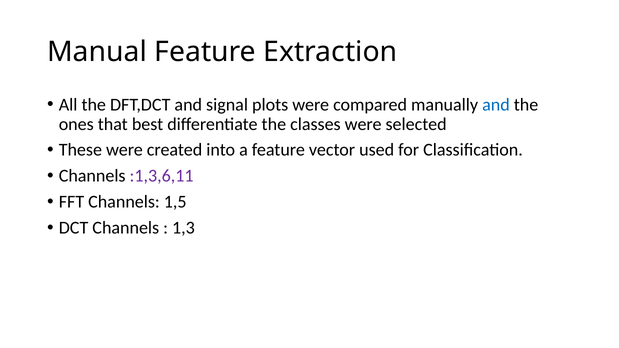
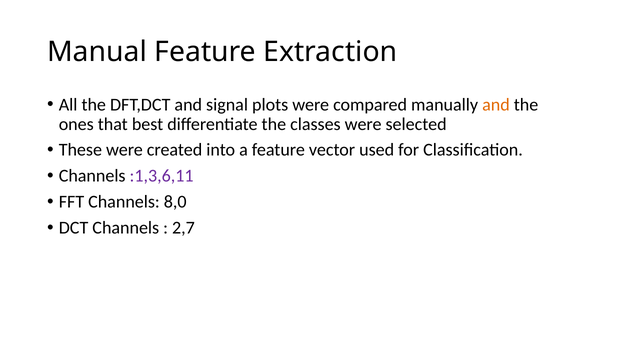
and colour: blue -> orange (496, 105)
1,5: 1,5 -> 8,0 (175, 202)
1,3: 1,3 -> 2,7 (183, 228)
